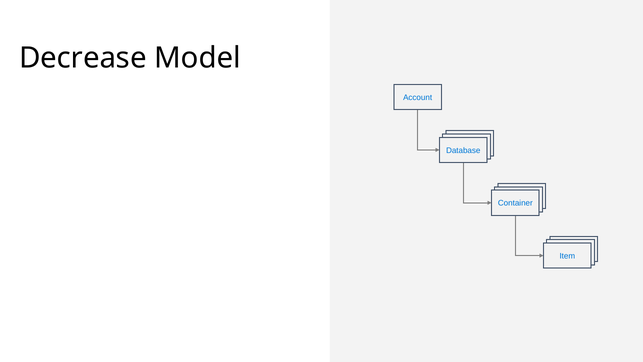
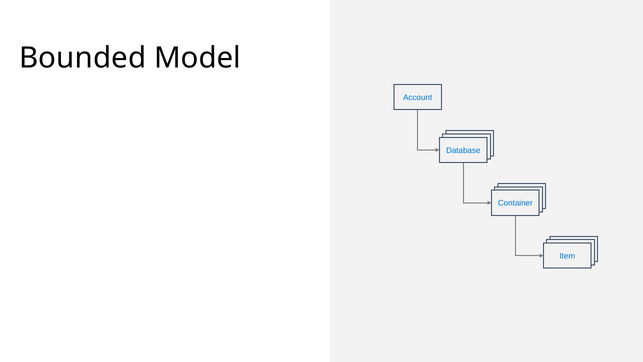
Decrease: Decrease -> Bounded (83, 58)
